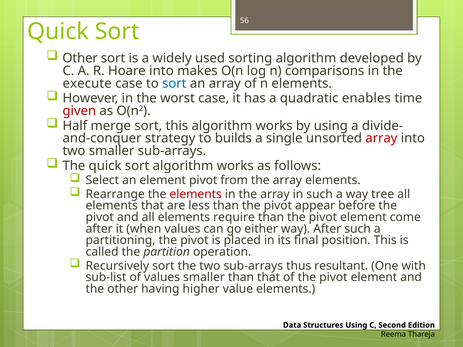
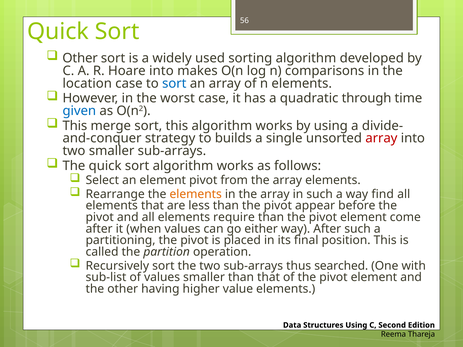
execute: execute -> location (87, 83)
enables: enables -> through (367, 98)
given colour: red -> blue (79, 111)
Half: Half -> This (75, 126)
elements colour: red -> orange (196, 194)
tree: tree -> find (383, 194)
resultant: resultant -> searched (341, 266)
